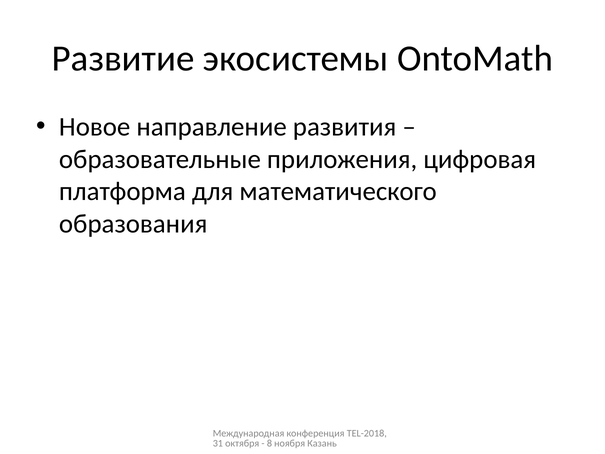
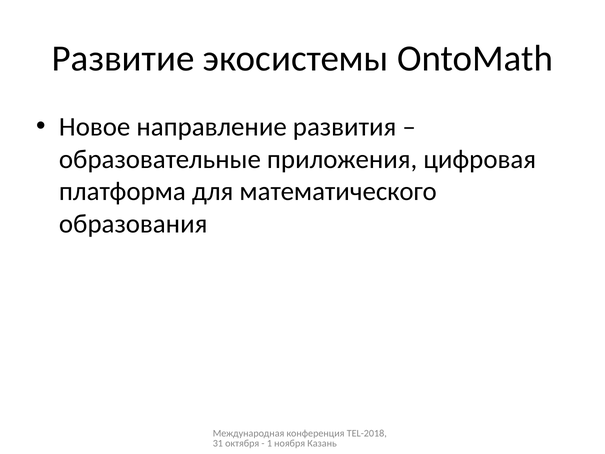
8: 8 -> 1 (269, 443)
